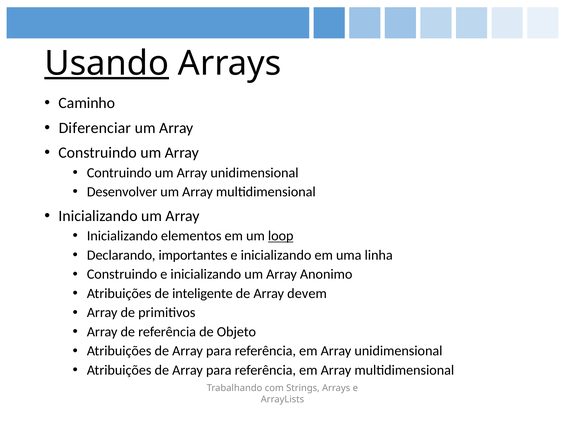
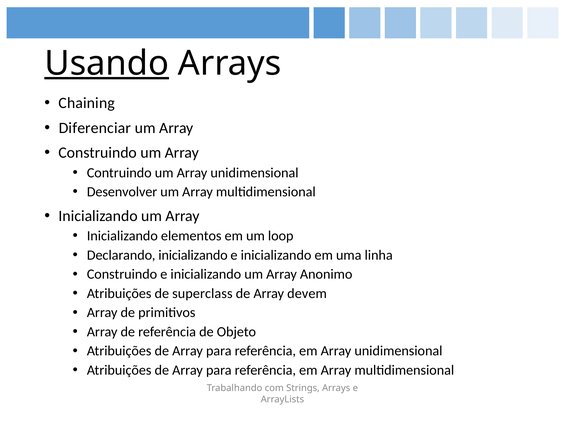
Caminho: Caminho -> Chaining (87, 103)
loop underline: present -> none (281, 236)
Declarando importantes: importantes -> inicializando (193, 255)
inteligente: inteligente -> superclass (202, 293)
